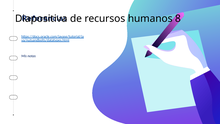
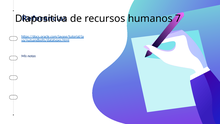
8: 8 -> 7 (178, 18)
